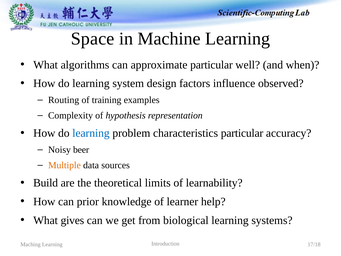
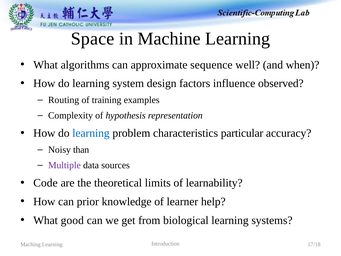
approximate particular: particular -> sequence (211, 65)
beer: beer -> than (81, 150)
Multiple colour: orange -> purple (64, 165)
Build: Build -> Code (45, 183)
gives: gives -> good (72, 220)
